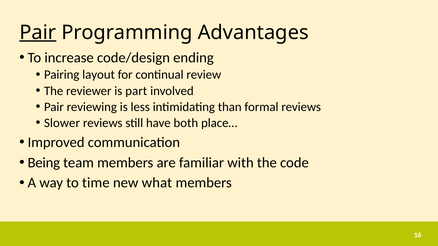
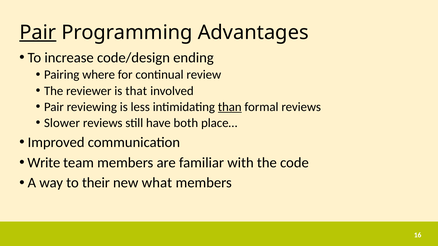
layout: layout -> where (99, 75)
part: part -> that (136, 91)
than underline: none -> present (230, 107)
Being: Being -> Write (44, 163)
time: time -> their (96, 183)
